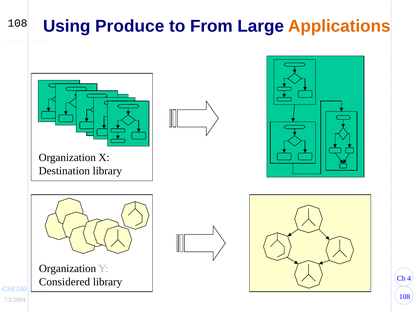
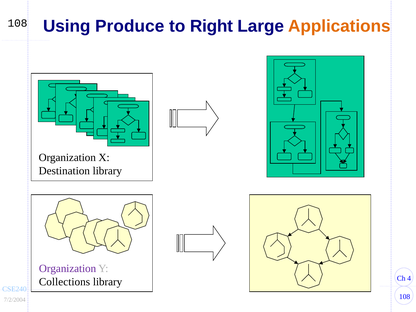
From: From -> Right (211, 26)
Organization colour: black -> purple (68, 269)
Considered: Considered -> Collections (65, 282)
